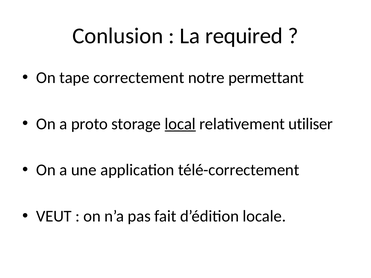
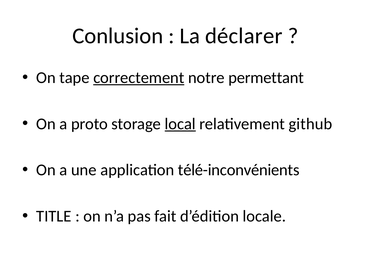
required: required -> déclarer (244, 36)
correctement underline: none -> present (139, 78)
utiliser: utiliser -> github (310, 124)
télé-correctement: télé-correctement -> télé-inconvénients (239, 170)
VEUT: VEUT -> TITLE (54, 216)
